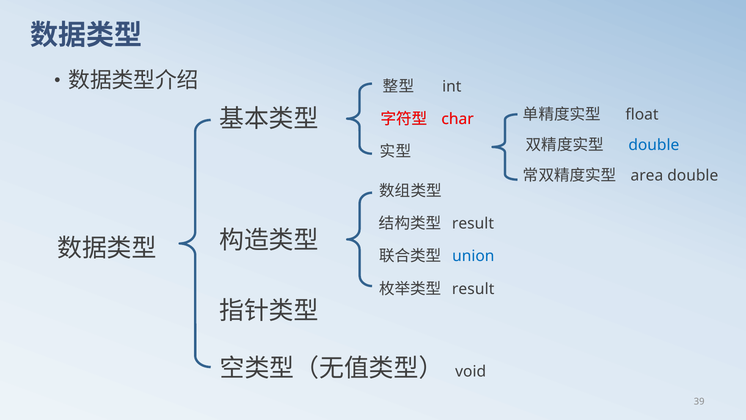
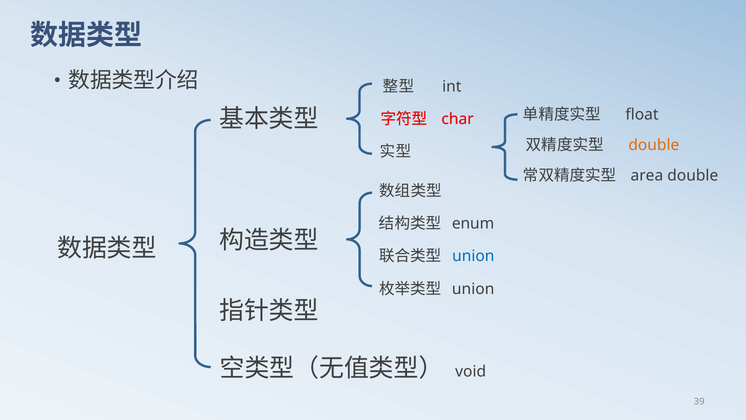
double colour: blue -> orange (654, 145)
result: result -> enum (473, 223)
result: result -> union (473, 289)
